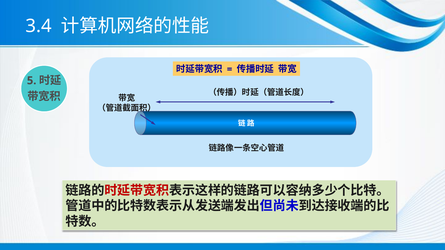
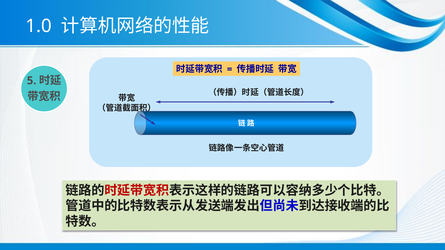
3.4: 3.4 -> 1.0 (39, 26)
